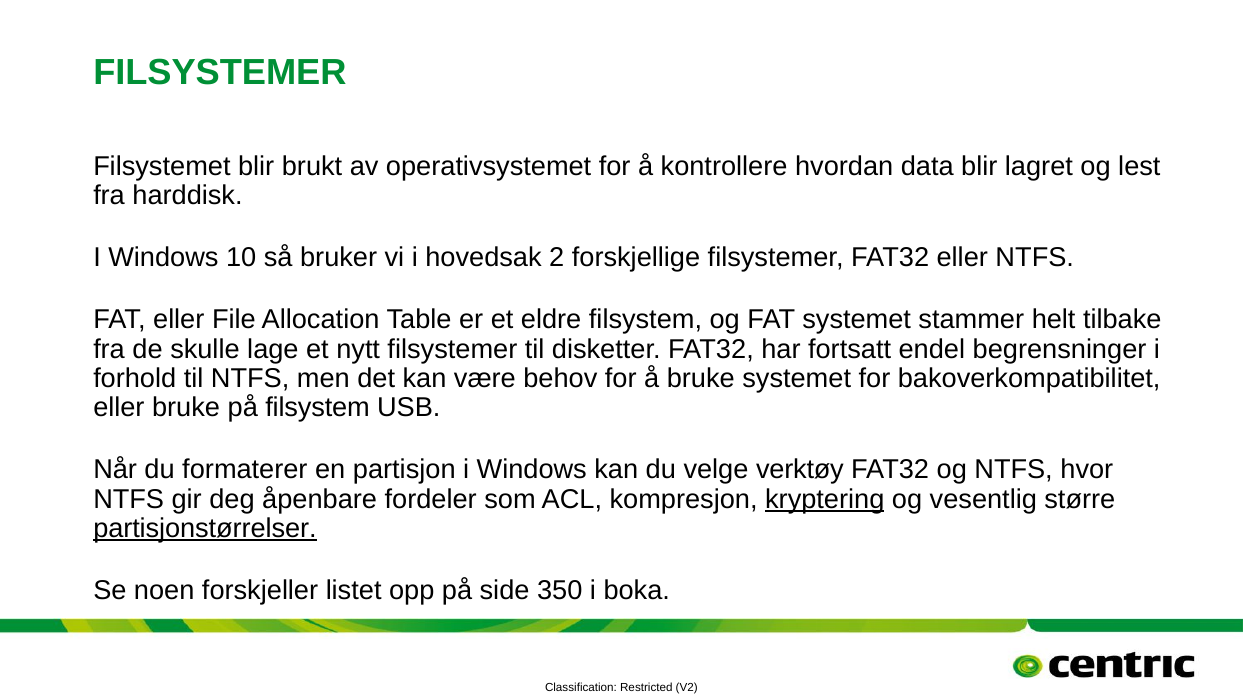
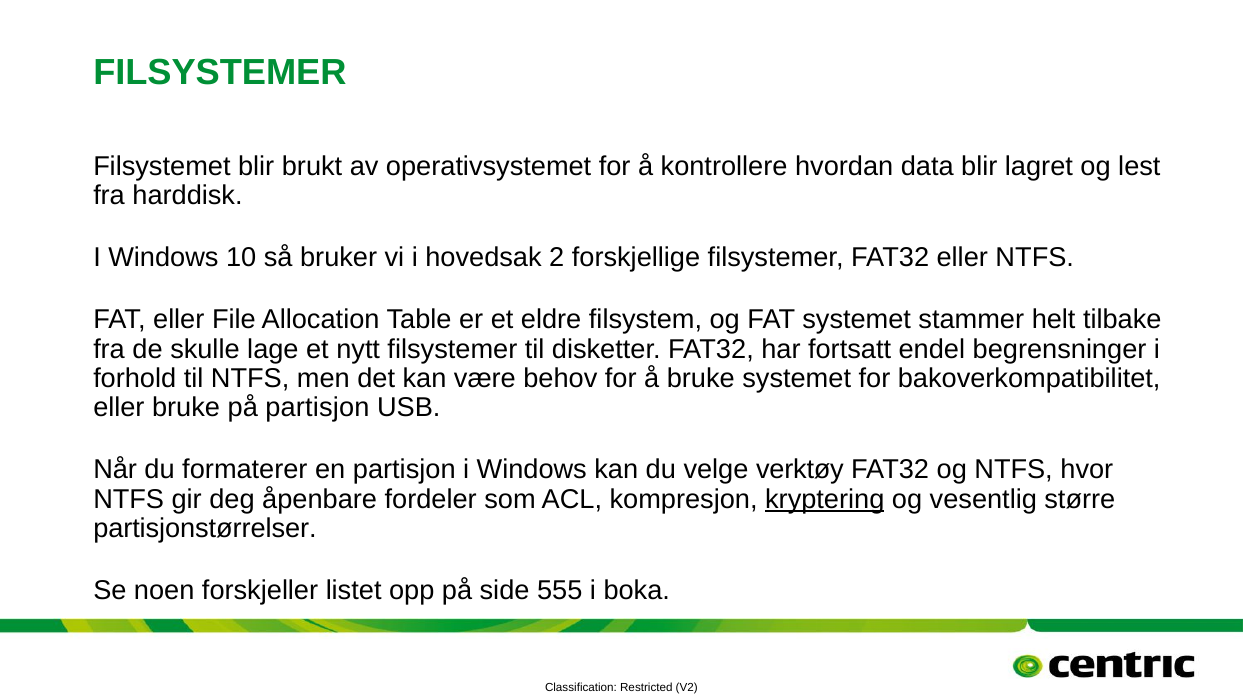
på filsystem: filsystem -> partisjon (317, 408)
partisjonstørrelser underline: present -> none (205, 529)
350: 350 -> 555 (560, 591)
